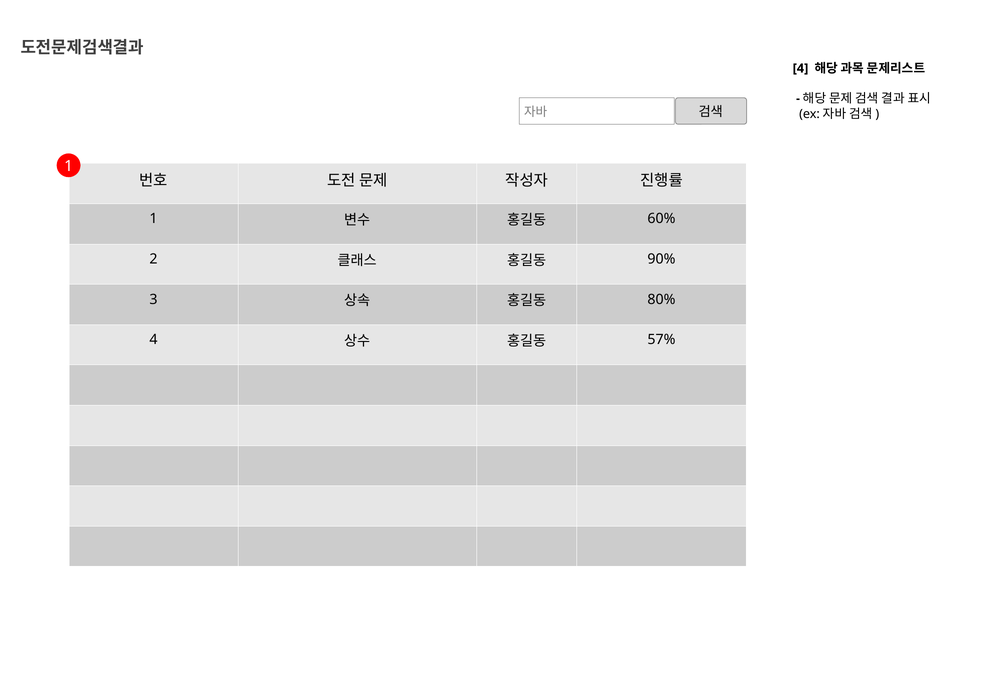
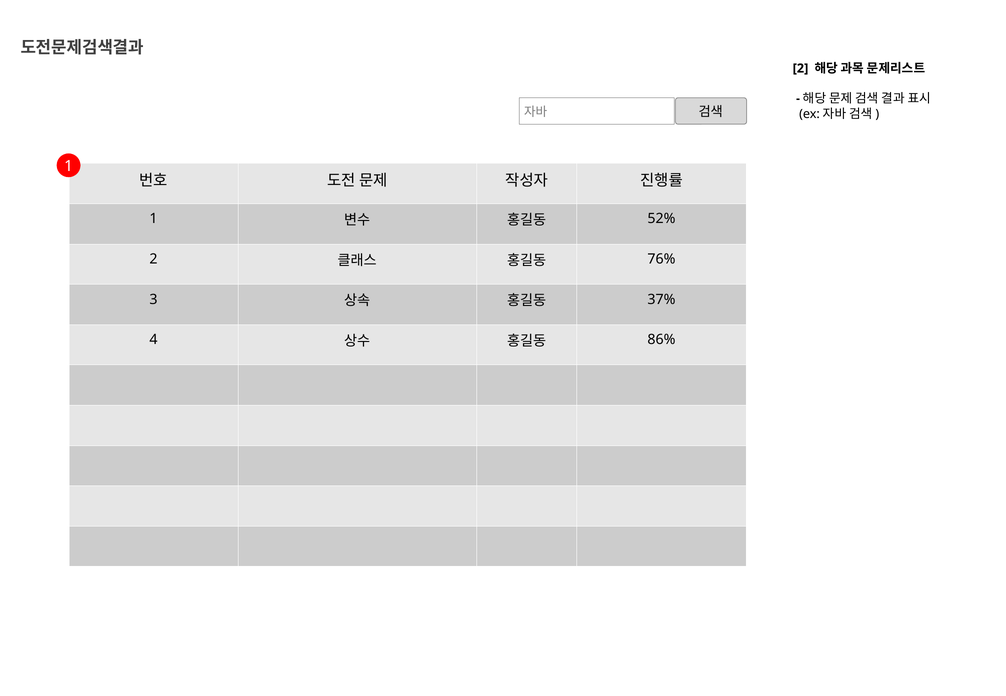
4: 4 -> 2 (800, 68)
60%: 60% -> 52% (661, 219)
90%: 90% -> 76% (661, 259)
80%: 80% -> 37% (661, 300)
57%: 57% -> 86% (661, 340)
